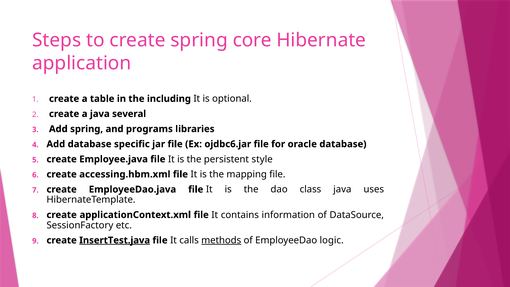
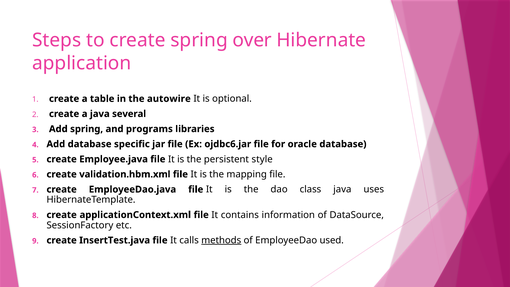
core: core -> over (252, 40)
including: including -> autowire (169, 99)
accessing.hbm.xml: accessing.hbm.xml -> validation.hbm.xml (125, 174)
InsertTest.java underline: present -> none (115, 240)
logic: logic -> used (332, 240)
